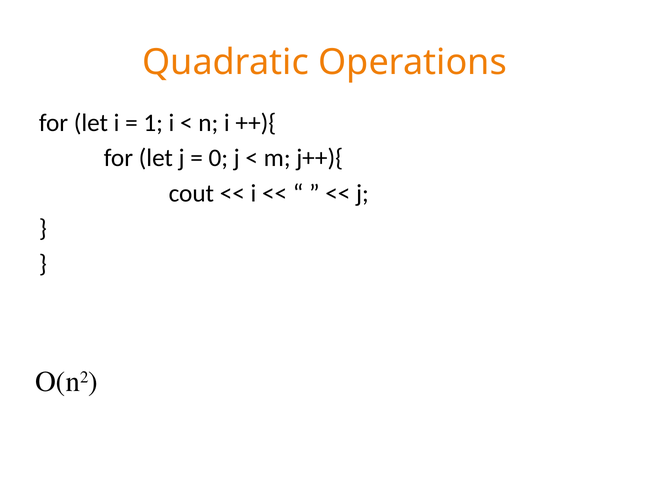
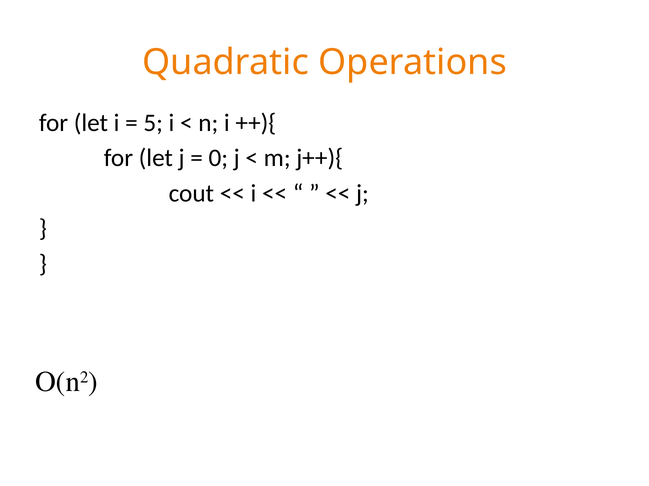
1: 1 -> 5 (153, 123)
